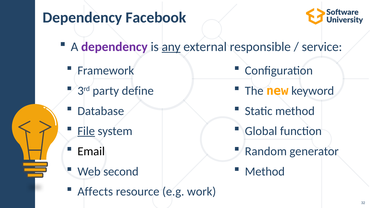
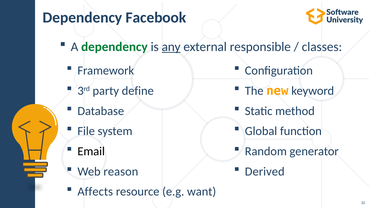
dependency colour: purple -> green (114, 47)
service: service -> classes (322, 47)
File underline: present -> none (86, 131)
second: second -> reason (121, 172)
Method: Method -> Derived (265, 172)
work: work -> want (202, 192)
